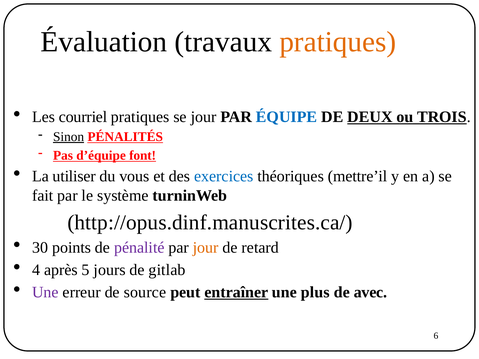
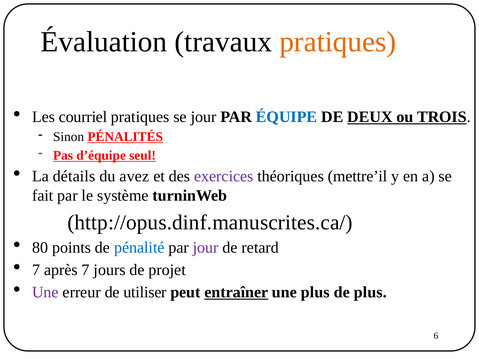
Sinon underline: present -> none (69, 137)
font: font -> seul (143, 156)
utiliser: utiliser -> détails (74, 176)
vous: vous -> avez (134, 176)
exercices colour: blue -> purple (224, 176)
30: 30 -> 80 (40, 248)
pénalité colour: purple -> blue (139, 248)
jour colour: orange -> purple (206, 248)
4: 4 -> 7 (36, 270)
après 5: 5 -> 7 (86, 270)
gitlab: gitlab -> projet (167, 270)
source: source -> utiliser (145, 292)
de avec: avec -> plus (370, 292)
